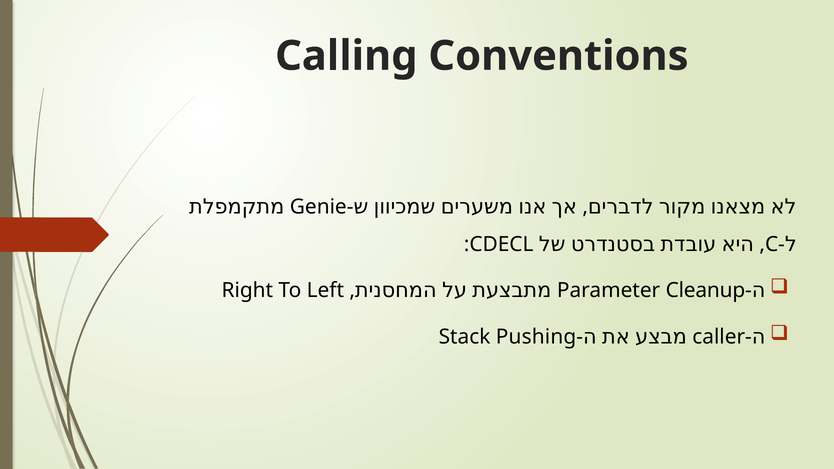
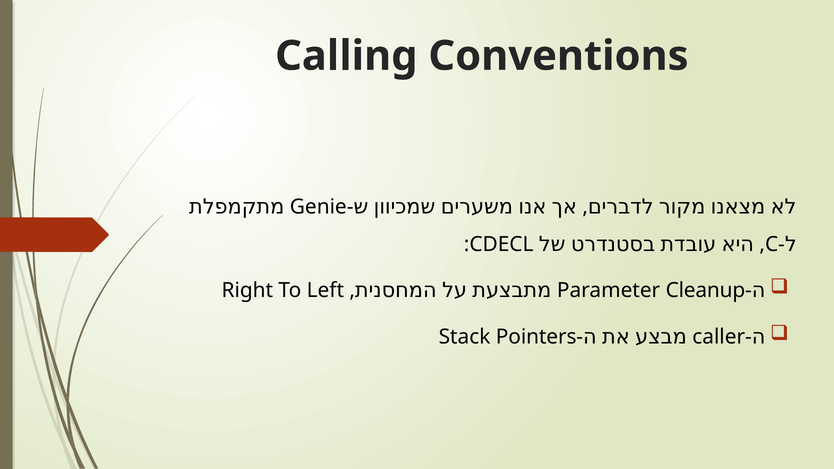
Pushing: Pushing -> Pointers (536, 337)
